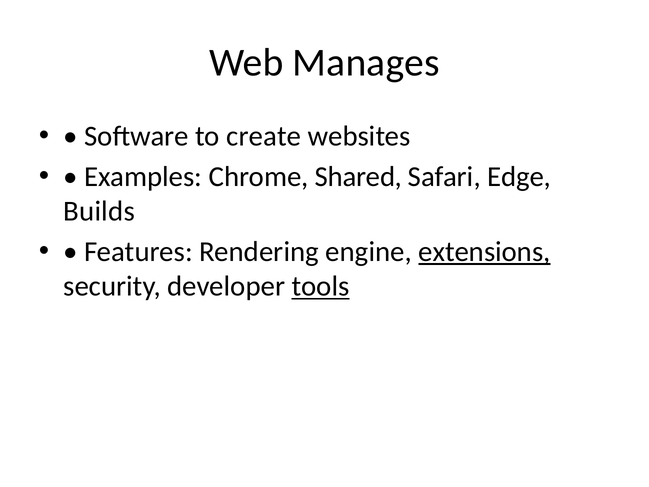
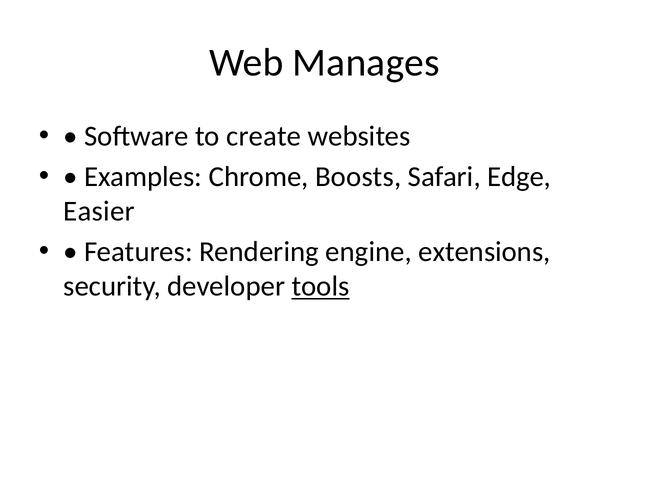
Shared: Shared -> Boosts (358, 177)
Builds: Builds -> Easier (99, 211)
extensions underline: present -> none (484, 252)
